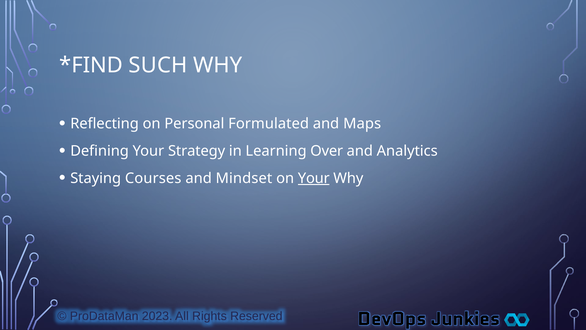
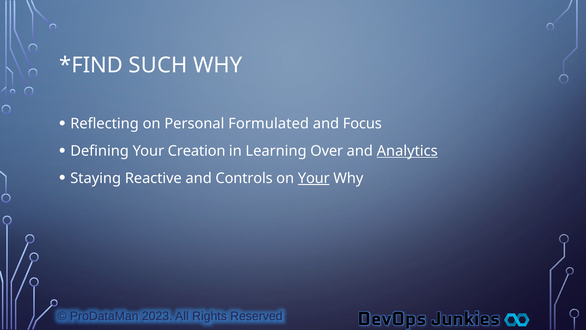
Maps: Maps -> Focus (362, 124)
Strategy: Strategy -> Creation (197, 151)
Analytics underline: none -> present (407, 151)
Courses: Courses -> Reactive (153, 178)
Mindset: Mindset -> Controls (244, 178)
